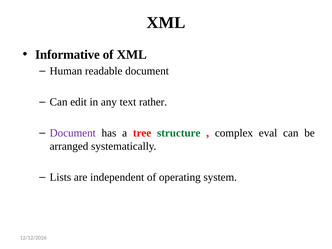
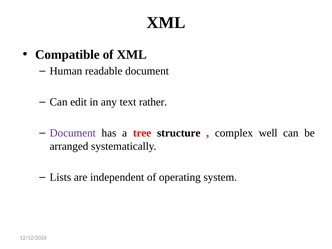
Informative: Informative -> Compatible (67, 55)
structure colour: green -> black (179, 133)
eval: eval -> well (268, 133)
